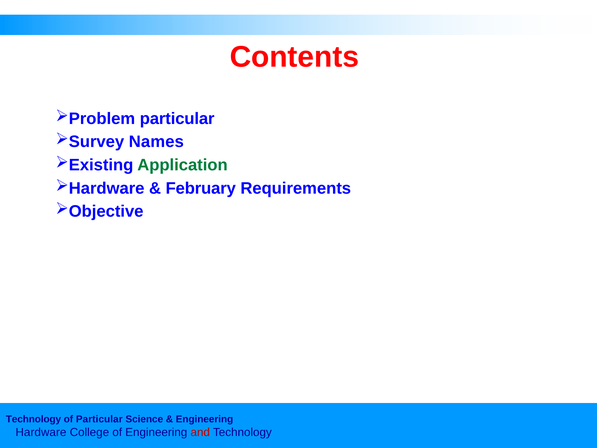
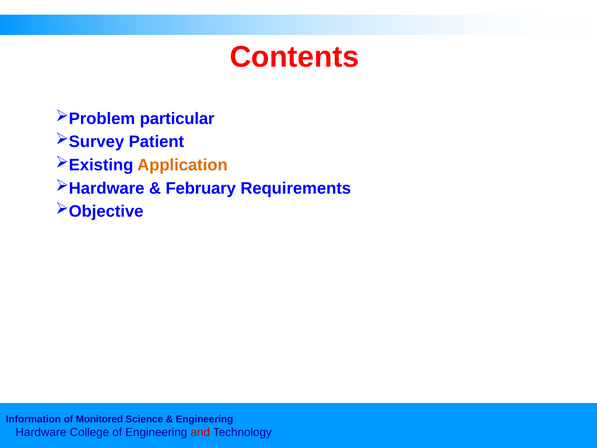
Names: Names -> Patient (156, 142)
Application colour: green -> orange (182, 165)
Technology: Technology -> Information (33, 419)
of Particular: Particular -> Monitored (99, 419)
